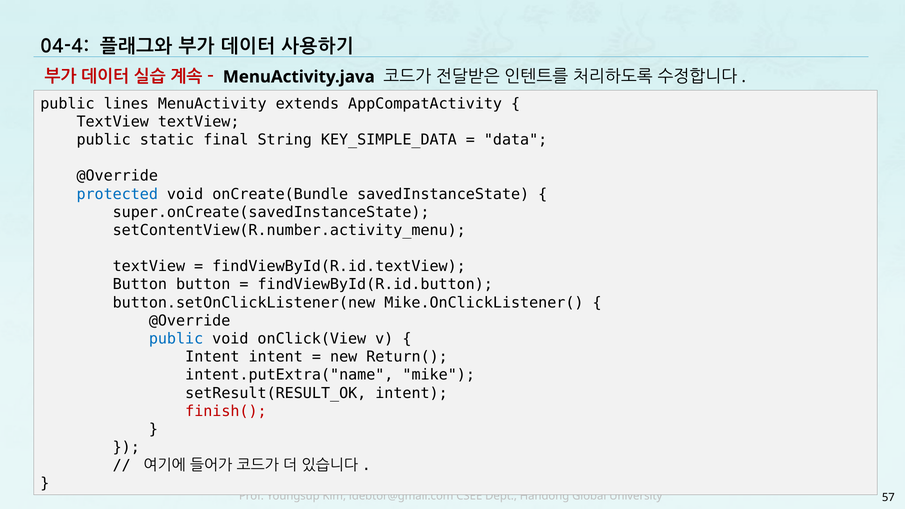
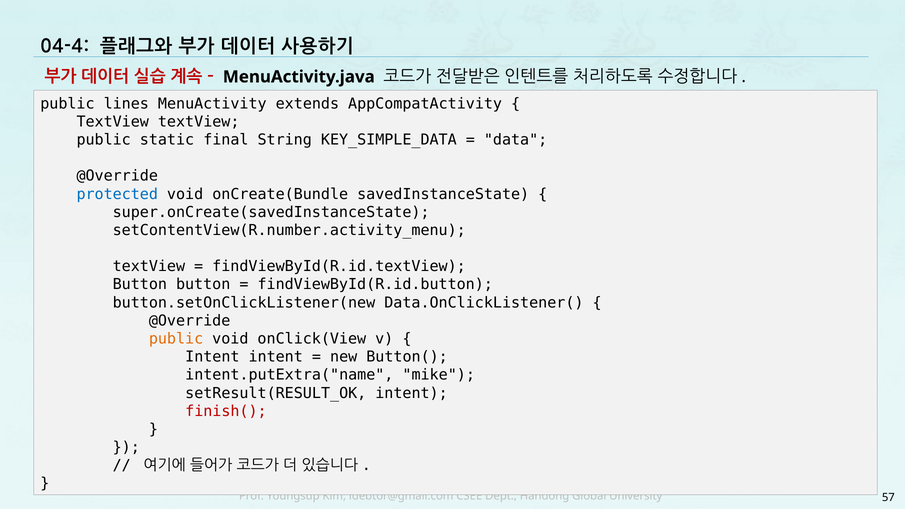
Mike.OnClickListener(: Mike.OnClickListener( -> Data.OnClickListener( (484, 303)
public colour: blue -> orange (176, 339)
Return(: Return( -> Button( (407, 357)
